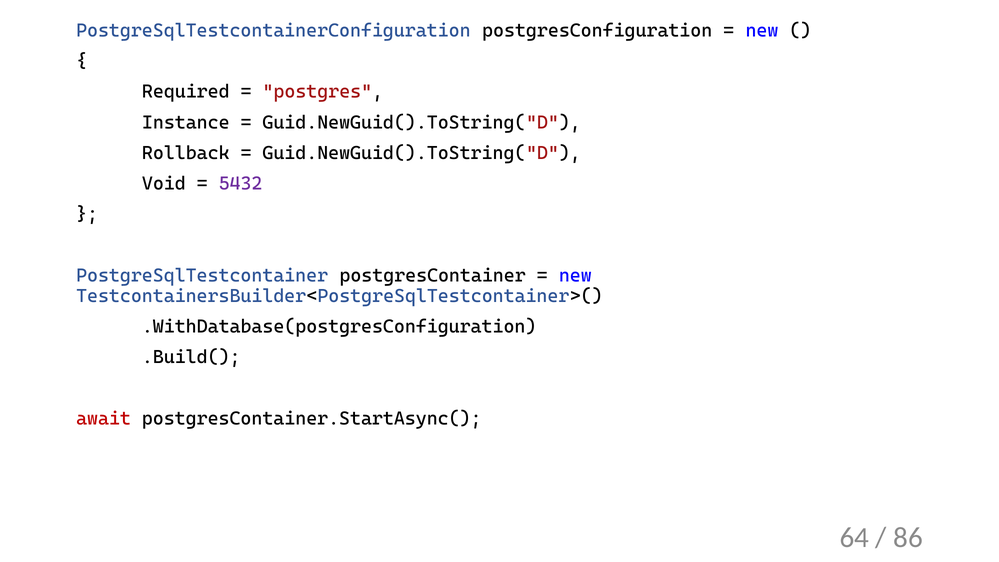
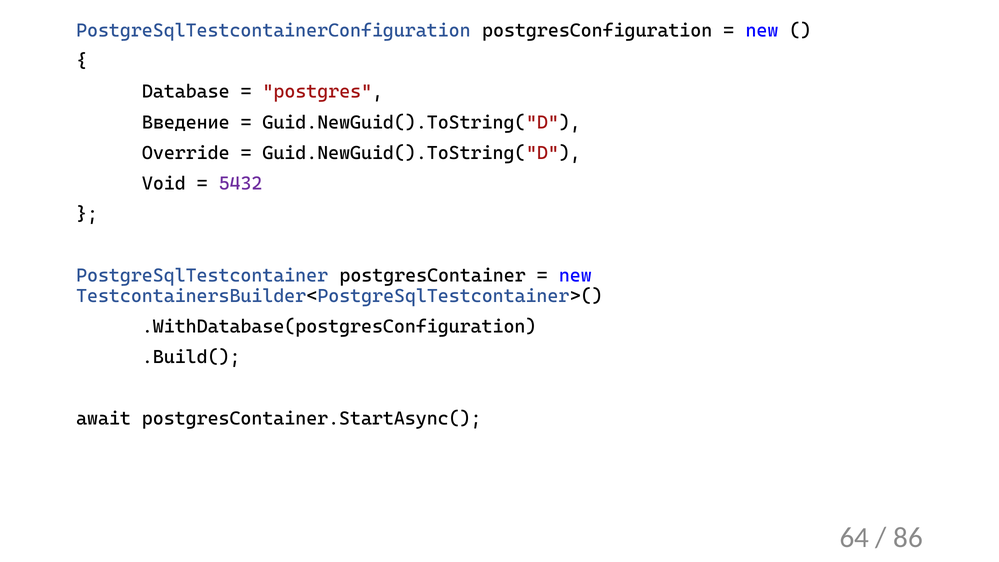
Required: Required -> Database (186, 92)
Instance: Instance -> Введение (186, 122)
Rollback: Rollback -> Override (186, 153)
await colour: red -> black (104, 418)
